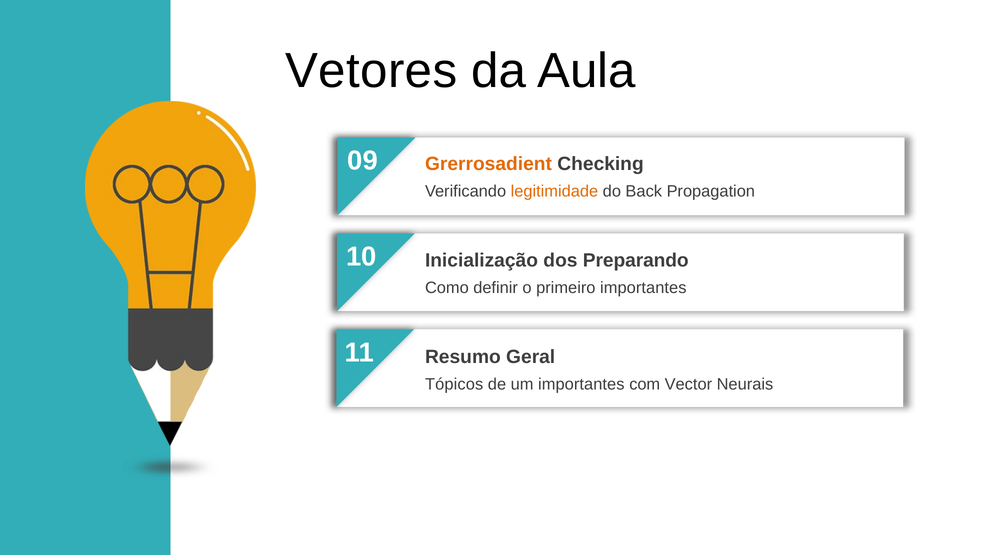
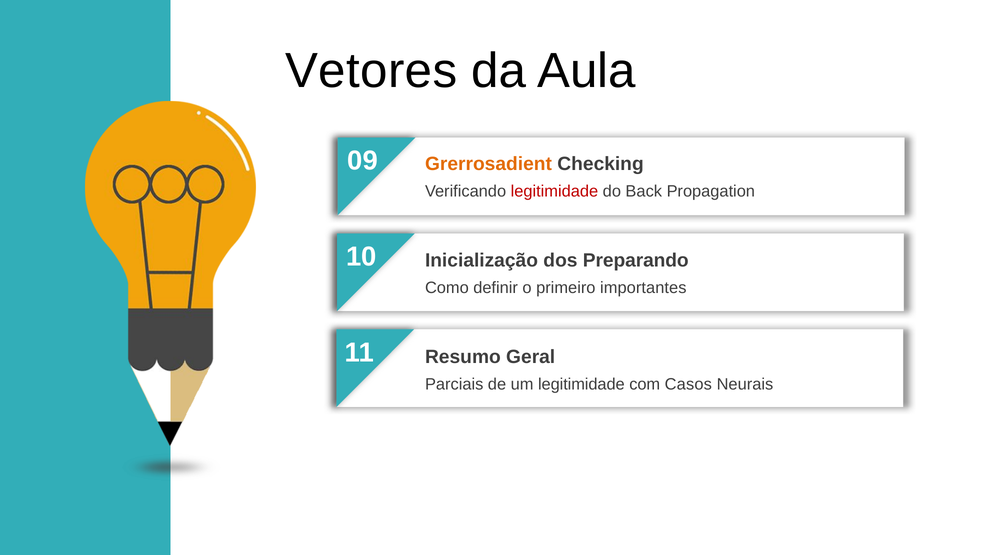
legitimidade colour: orange -> red (554, 191)
Tópicos: Tópicos -> Parciais (454, 384)
um importantes: importantes -> legitimidade (581, 384)
Vector: Vector -> Casos (688, 384)
